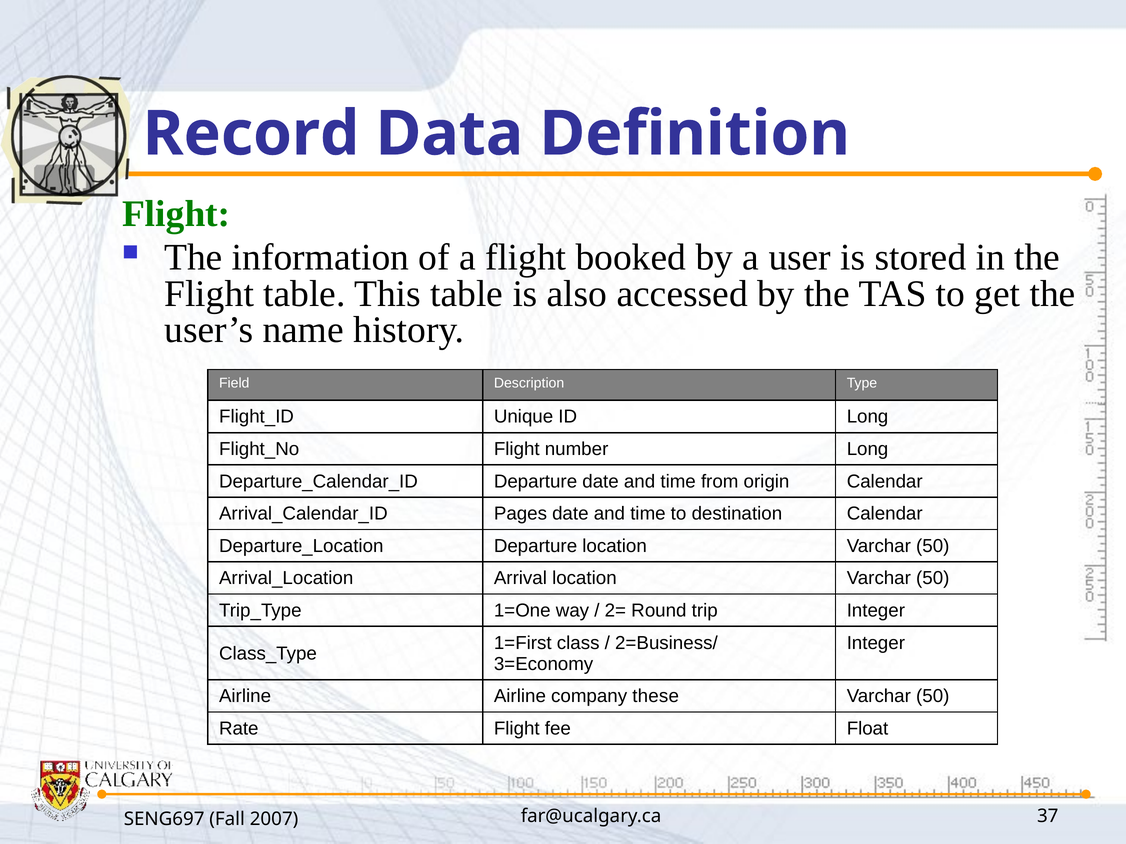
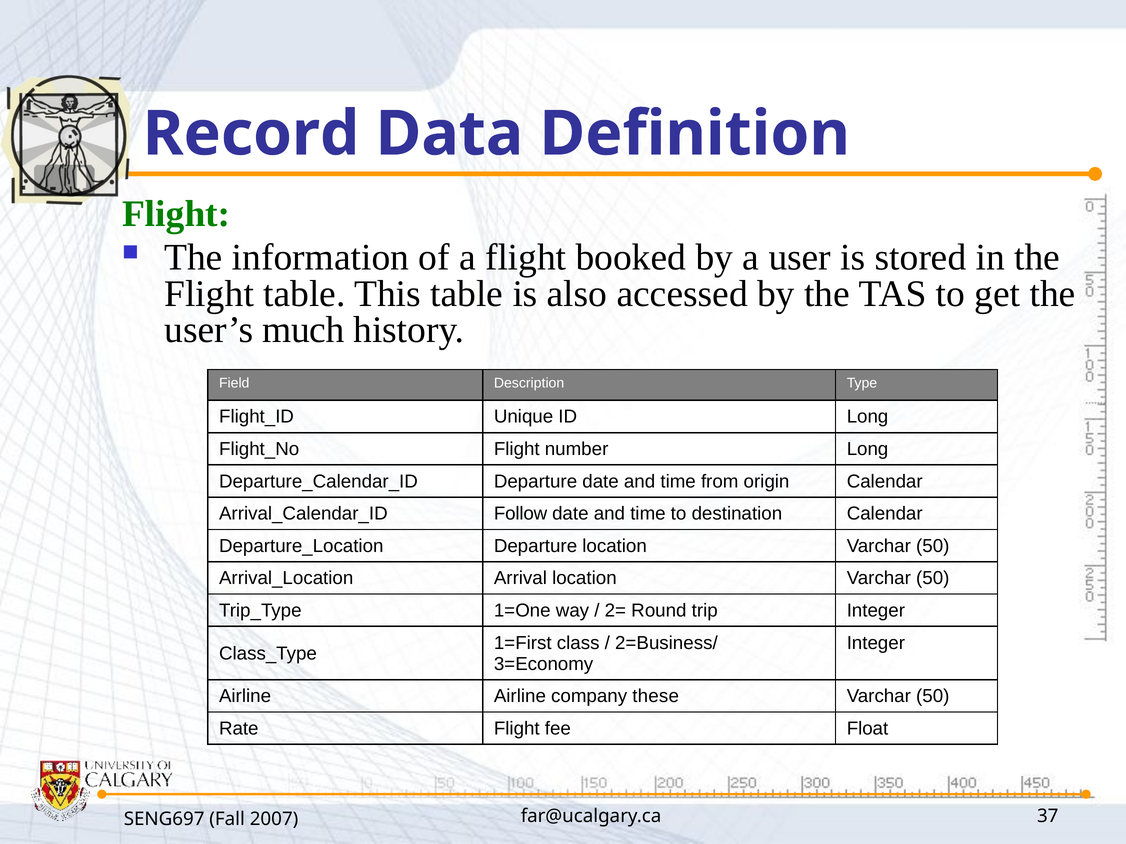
name: name -> much (303, 330)
Pages: Pages -> Follow (521, 514)
